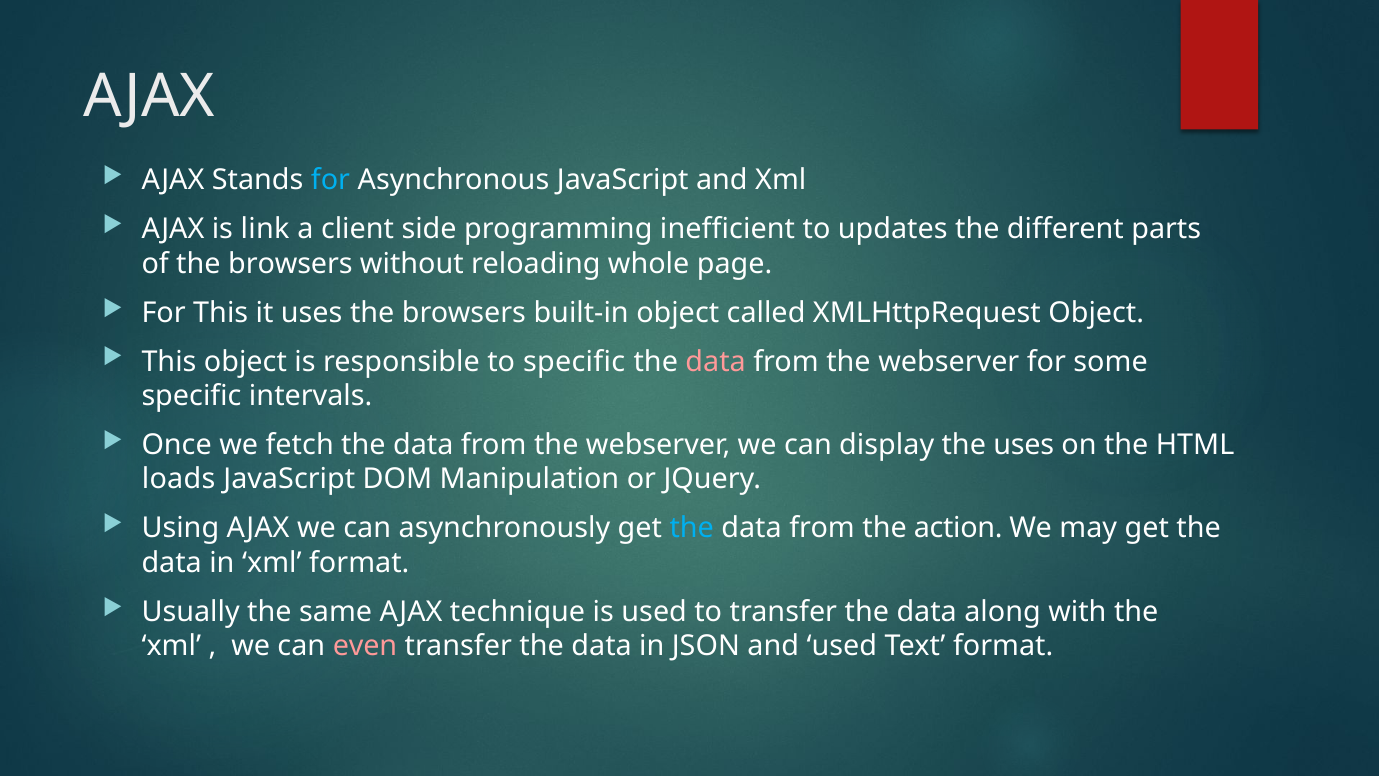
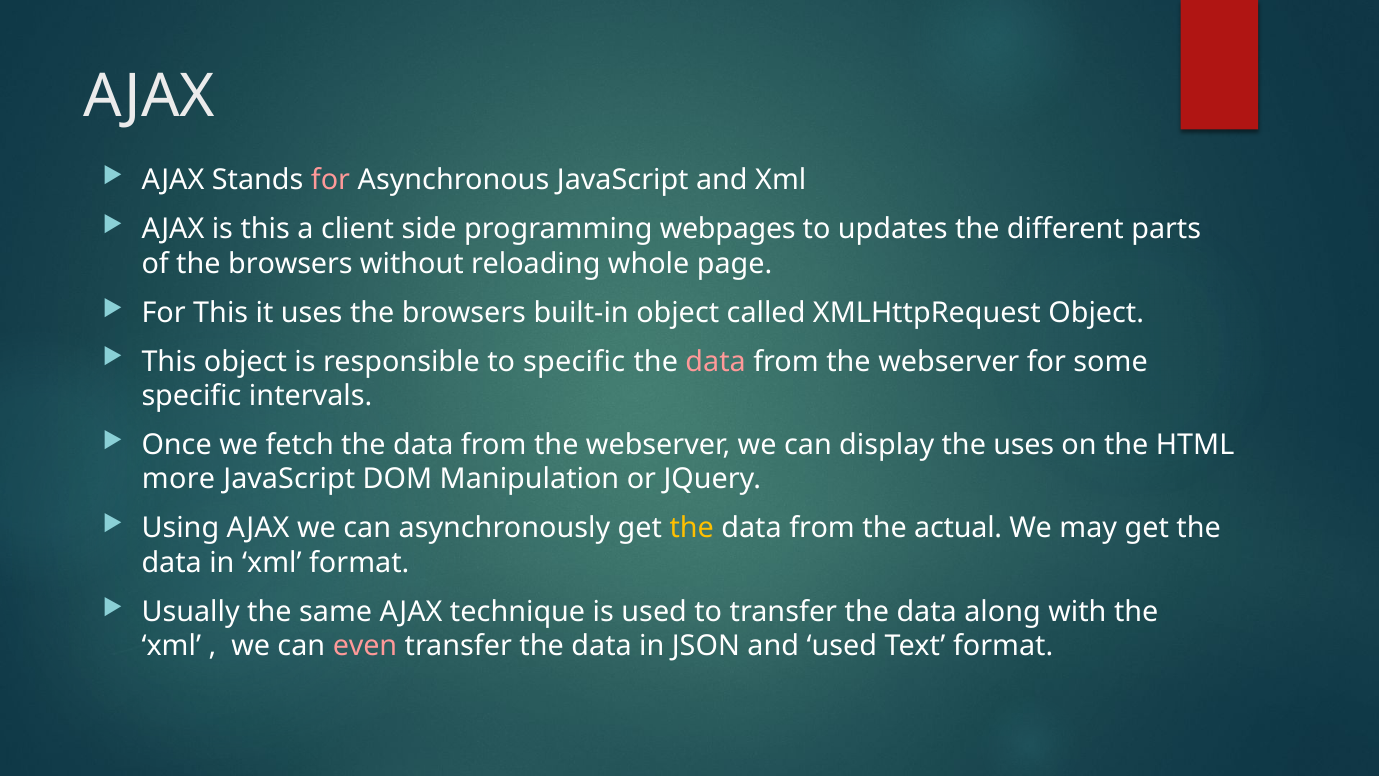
for colour: light blue -> pink (331, 180)
is link: link -> this (265, 229)
inefficient: inefficient -> webpages (728, 229)
loads: loads -> more (179, 479)
the colour: light blue -> yellow (692, 528)
action: action -> actual (958, 528)
